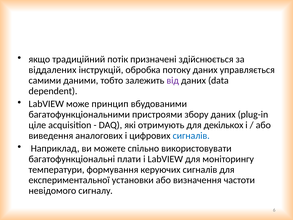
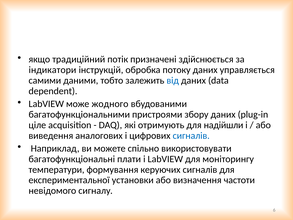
віддалених: віддалених -> індикатори (52, 70)
від colour: purple -> blue (173, 80)
принцип: принцип -> жодного (110, 104)
декількох: декількох -> надійшли (224, 125)
